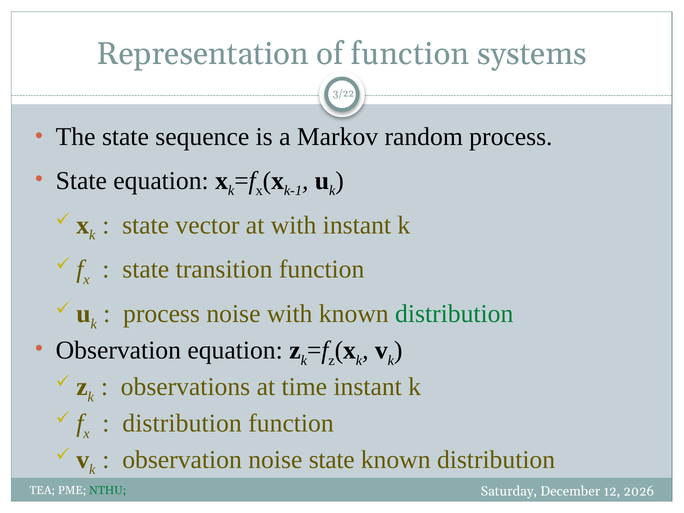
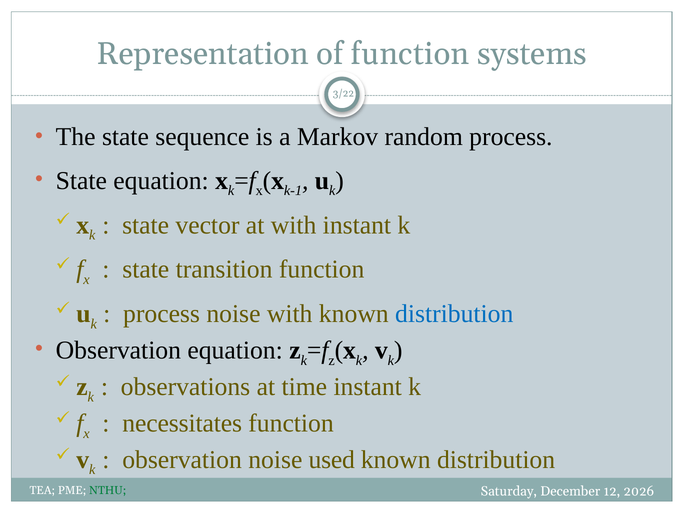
distribution colour: green -> blue (454, 314)
distribution: distribution -> necessitates (182, 423)
noise state: state -> used (332, 460)
